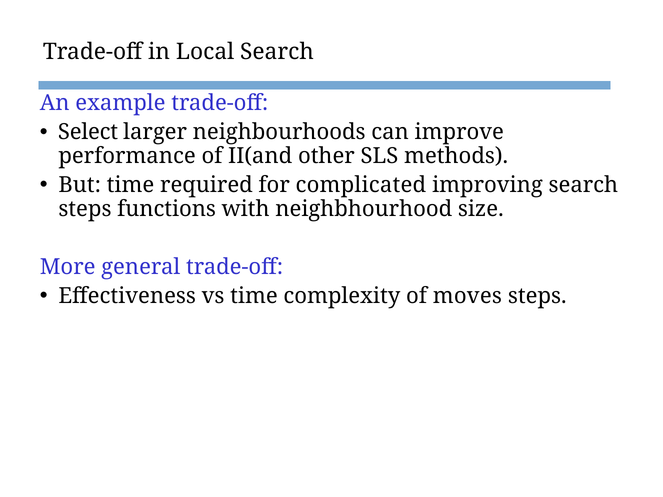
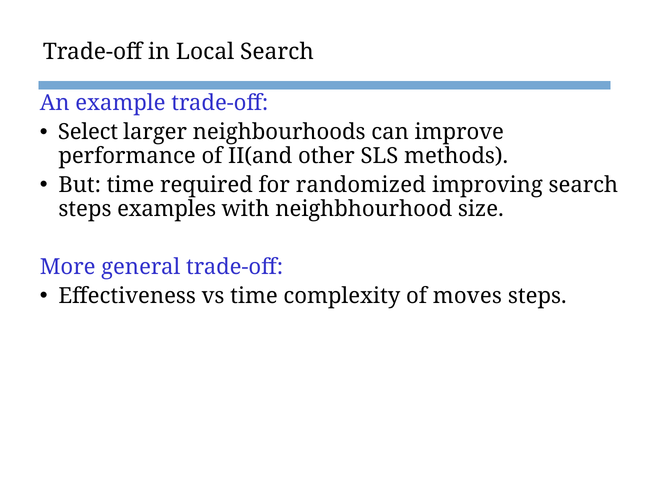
complicated: complicated -> randomized (361, 185)
functions: functions -> examples (167, 209)
